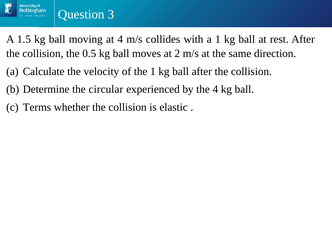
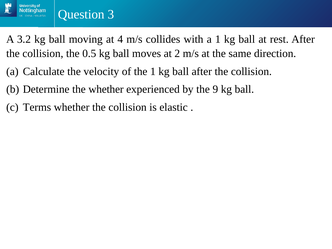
1.5: 1.5 -> 3.2 (24, 39)
the circular: circular -> whether (106, 89)
the 4: 4 -> 9 (215, 89)
